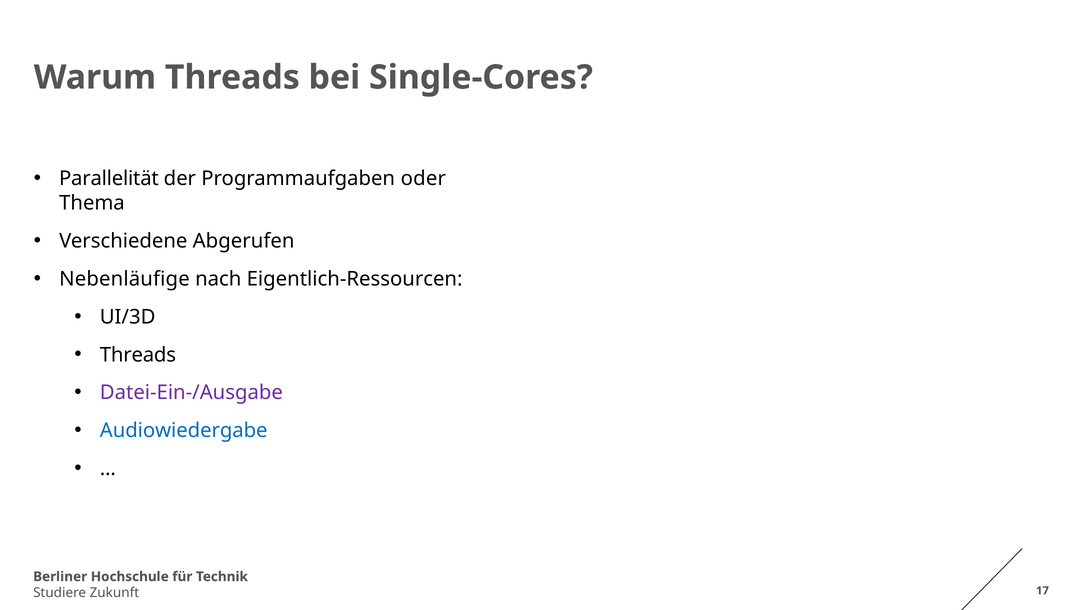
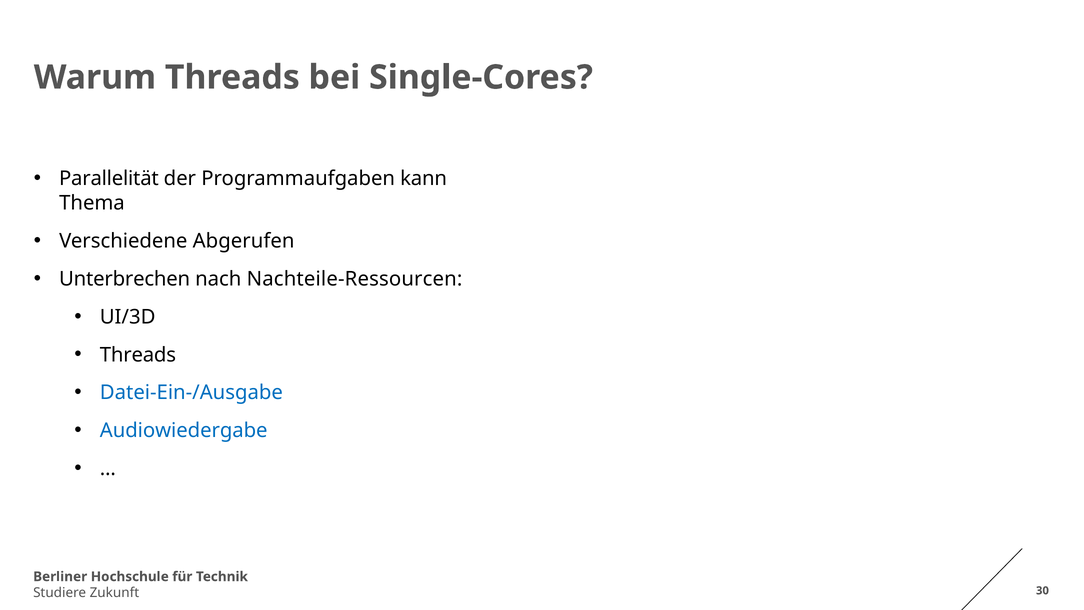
oder: oder -> kann (424, 179)
Nebenläufige: Nebenläufige -> Unterbrechen (125, 279)
Eigentlich-Ressourcen: Eigentlich-Ressourcen -> Nachteile-Ressourcen (355, 279)
Datei-Ein-/Ausgabe colour: purple -> blue (191, 393)
17: 17 -> 30 (1042, 590)
